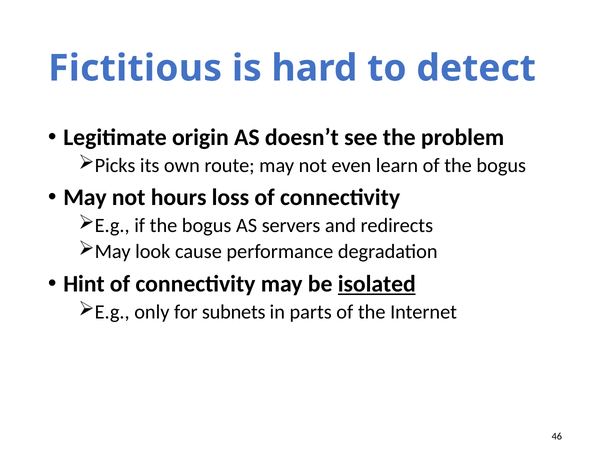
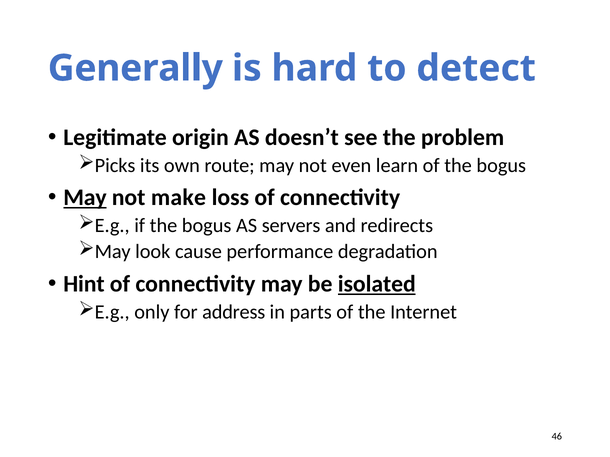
Fictitious: Fictitious -> Generally (135, 68)
May underline: none -> present (85, 198)
hours: hours -> make (178, 198)
subnets: subnets -> address (234, 312)
